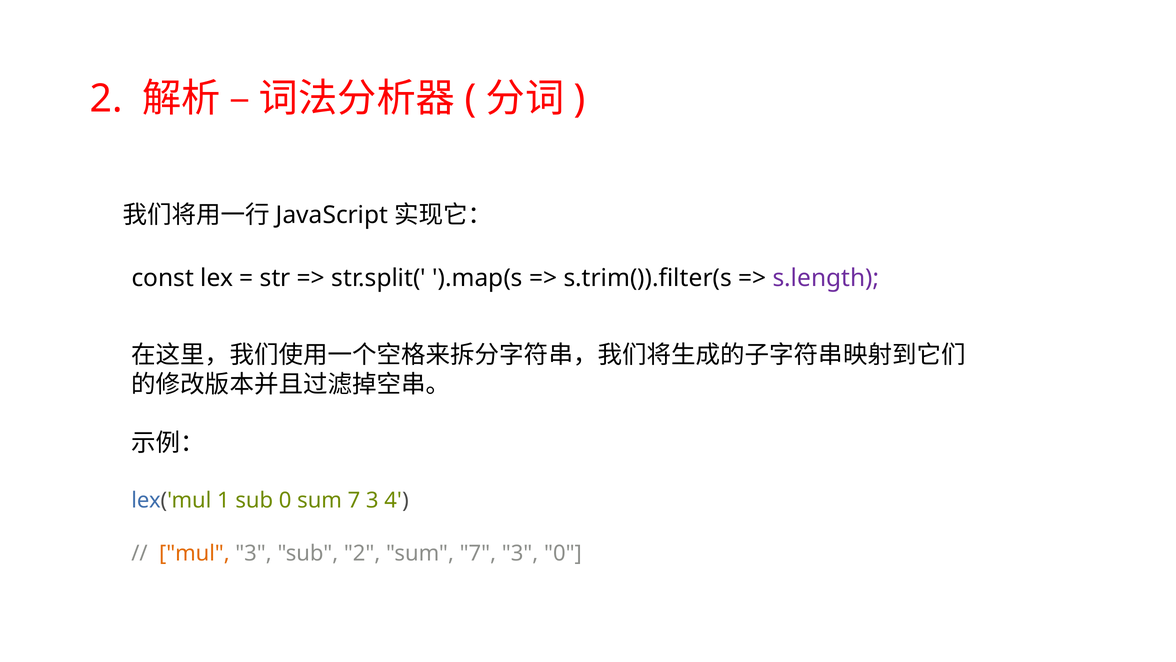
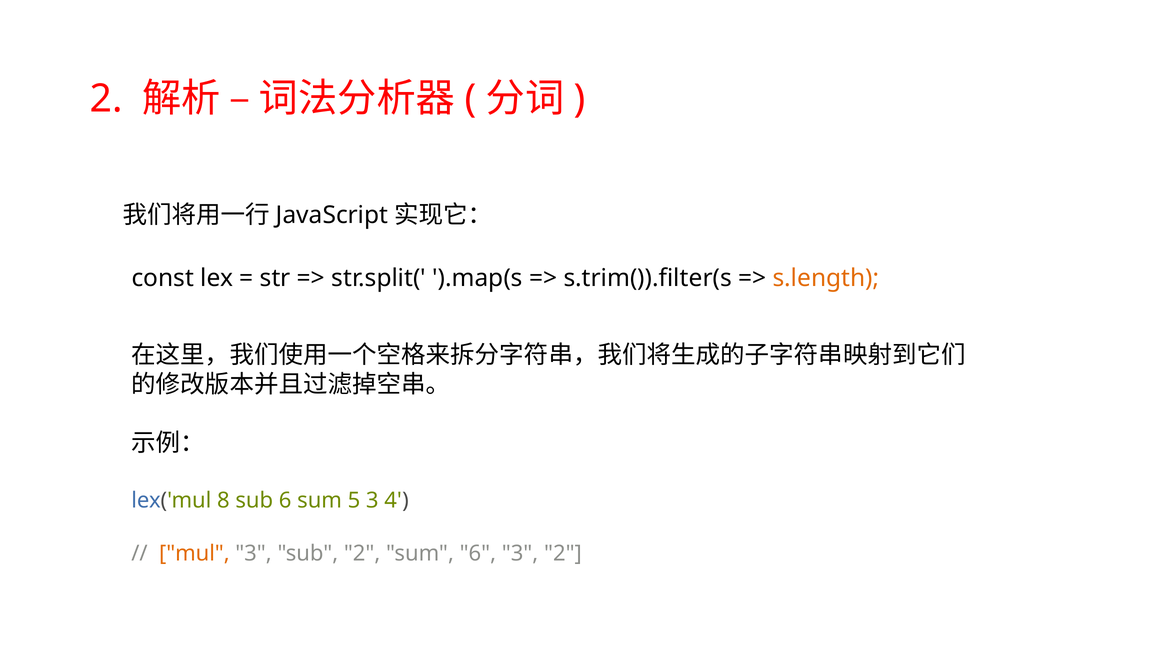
s.length colour: purple -> orange (826, 278)
1: 1 -> 8 (223, 500)
sub 0: 0 -> 6 (285, 500)
7: 7 -> 5 (354, 500)
2 sum 7: 7 -> 6 (478, 553)
3 0: 0 -> 2 (563, 553)
